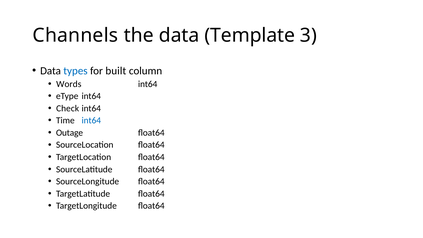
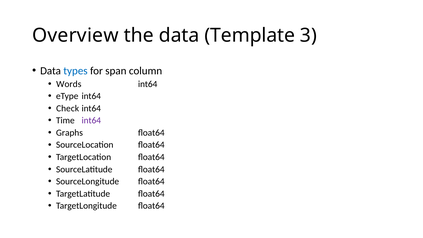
Channels: Channels -> Overview (75, 36)
built: built -> span (116, 71)
int64 colour: blue -> purple (91, 121)
Outage: Outage -> Graphs (69, 133)
